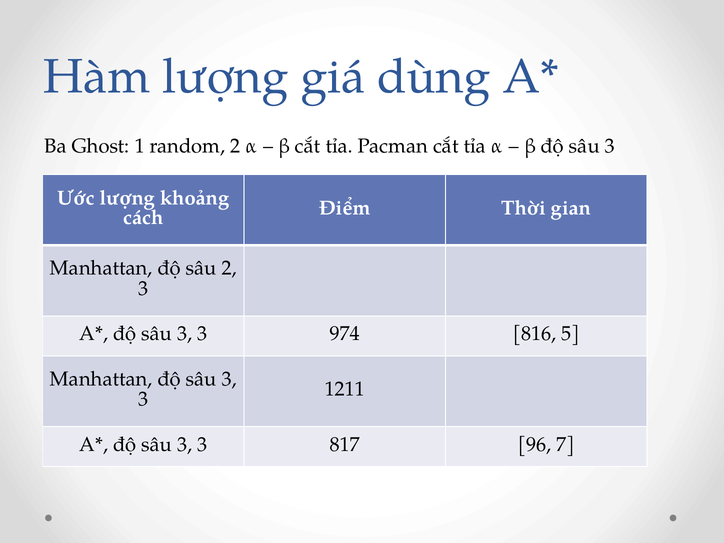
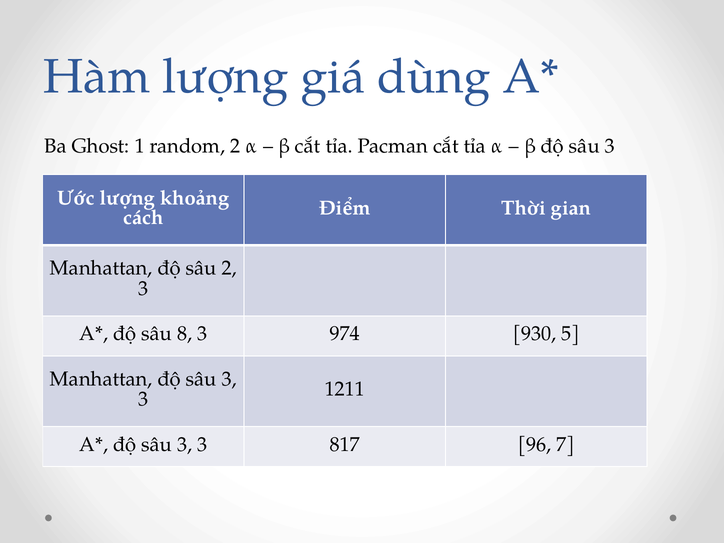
3: 3 -> 8 (185, 334)
816: 816 -> 930 (534, 334)
